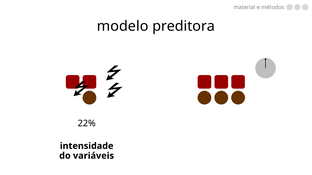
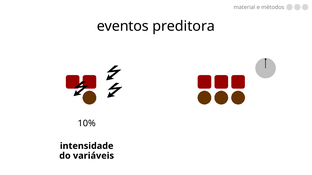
modelo: modelo -> eventos (123, 26)
22%: 22% -> 10% (87, 124)
